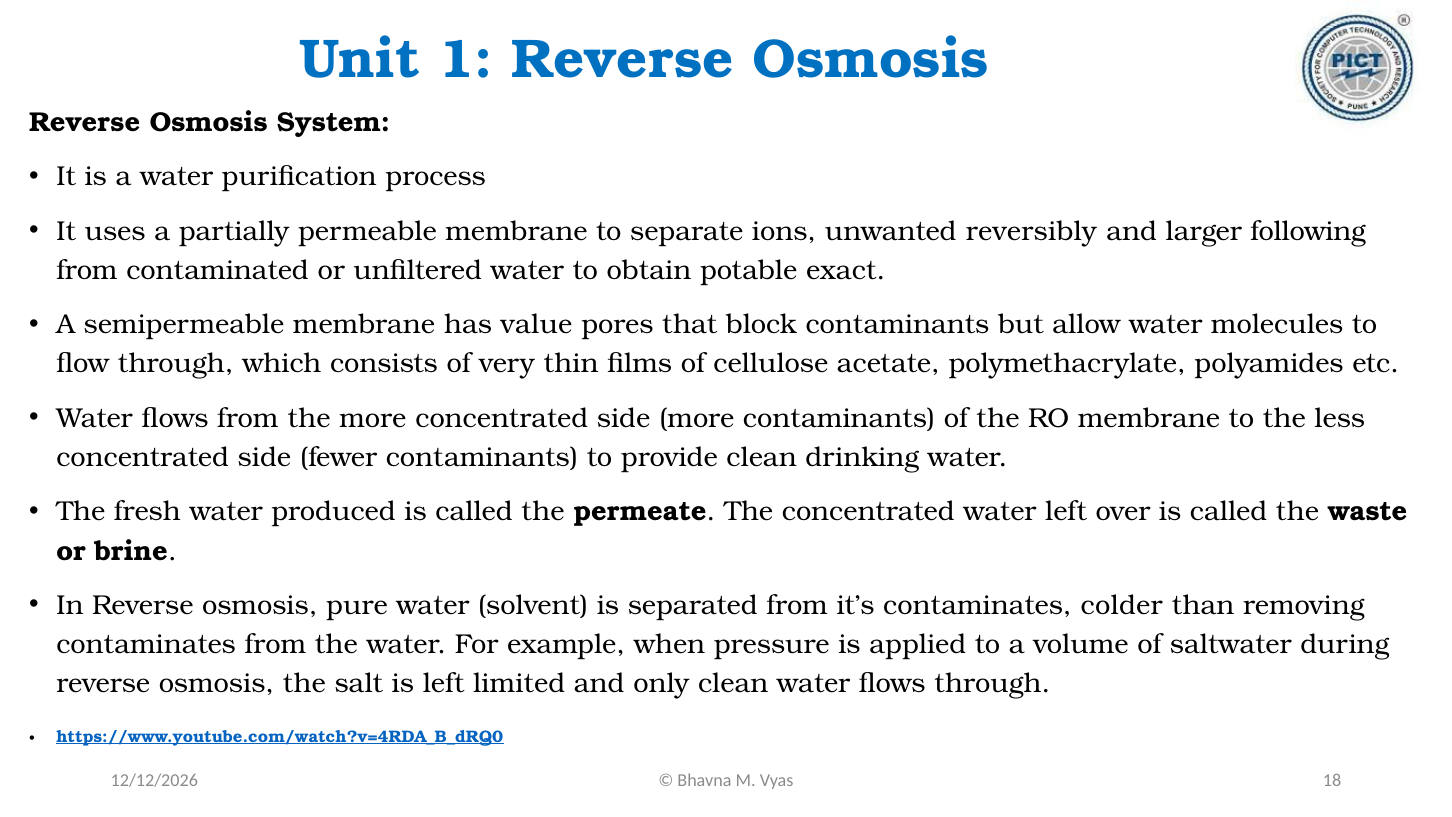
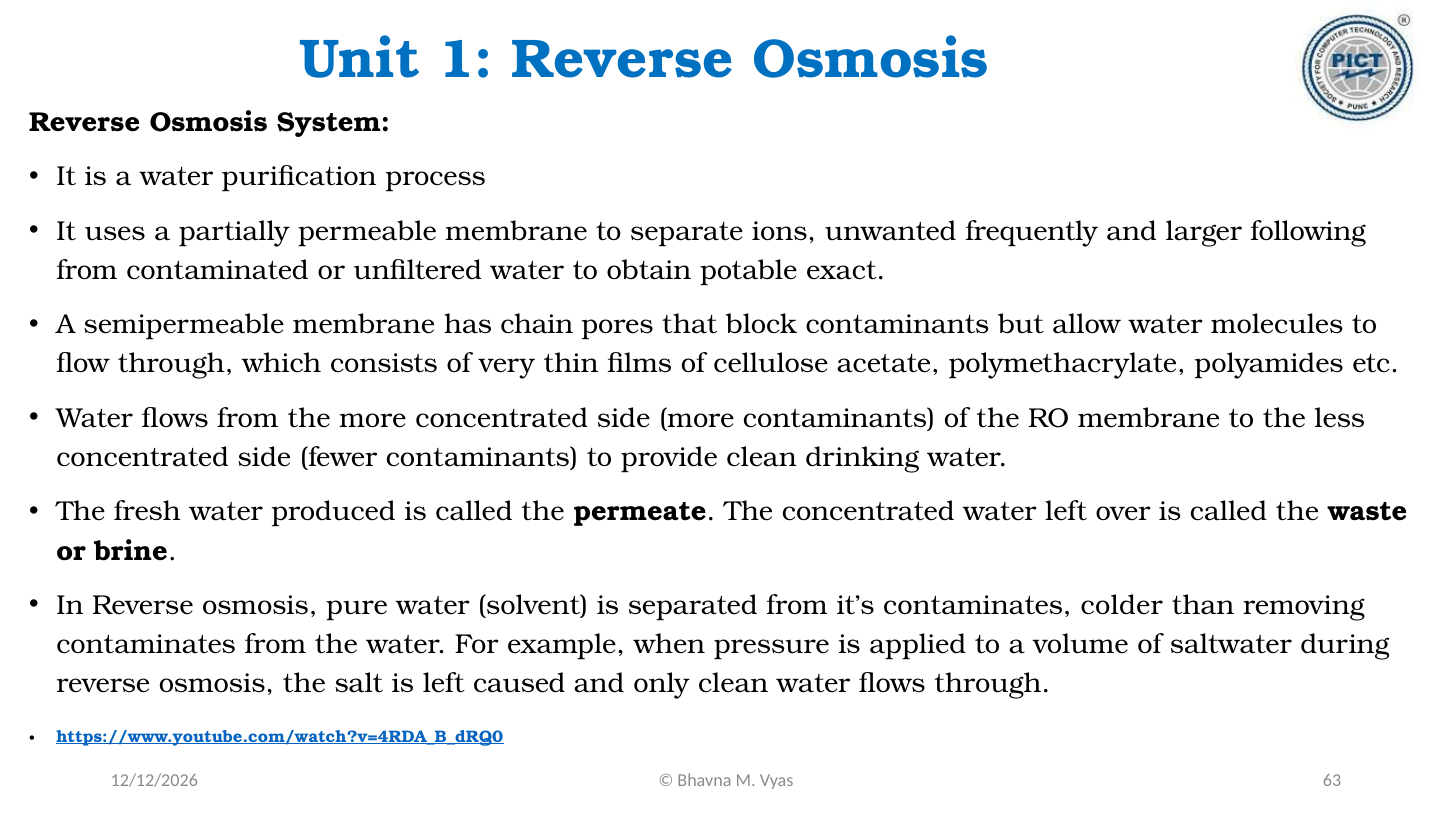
reversibly: reversibly -> frequently (1032, 231)
value: value -> chain (537, 325)
limited: limited -> caused (519, 684)
18: 18 -> 63 (1332, 780)
